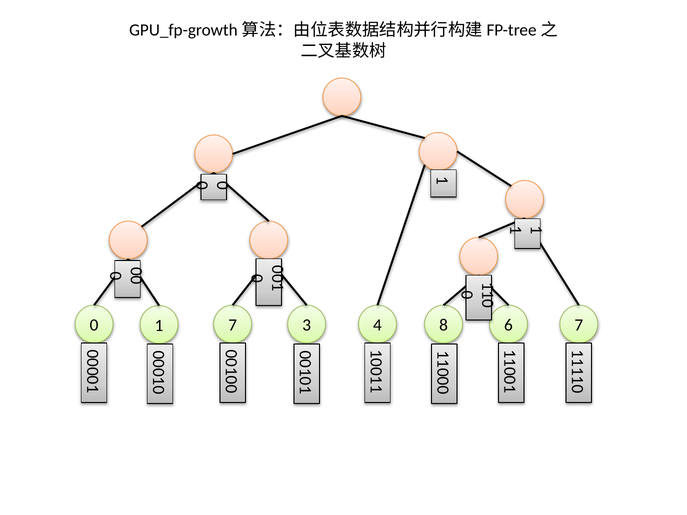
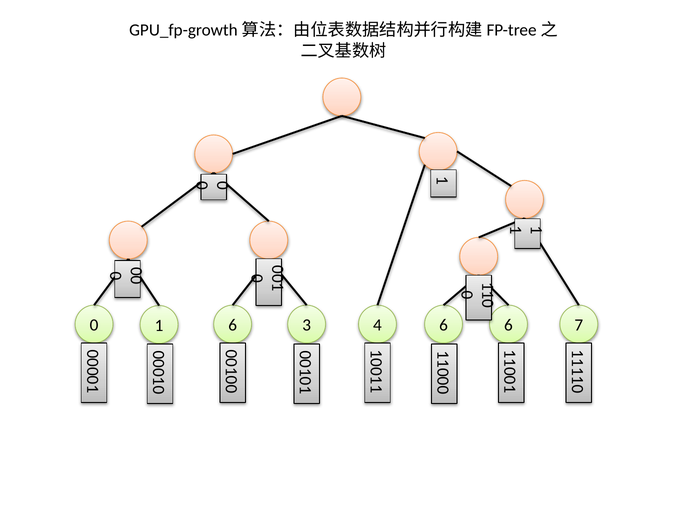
1 7: 7 -> 6 (233, 325)
3 8: 8 -> 6 (444, 325)
